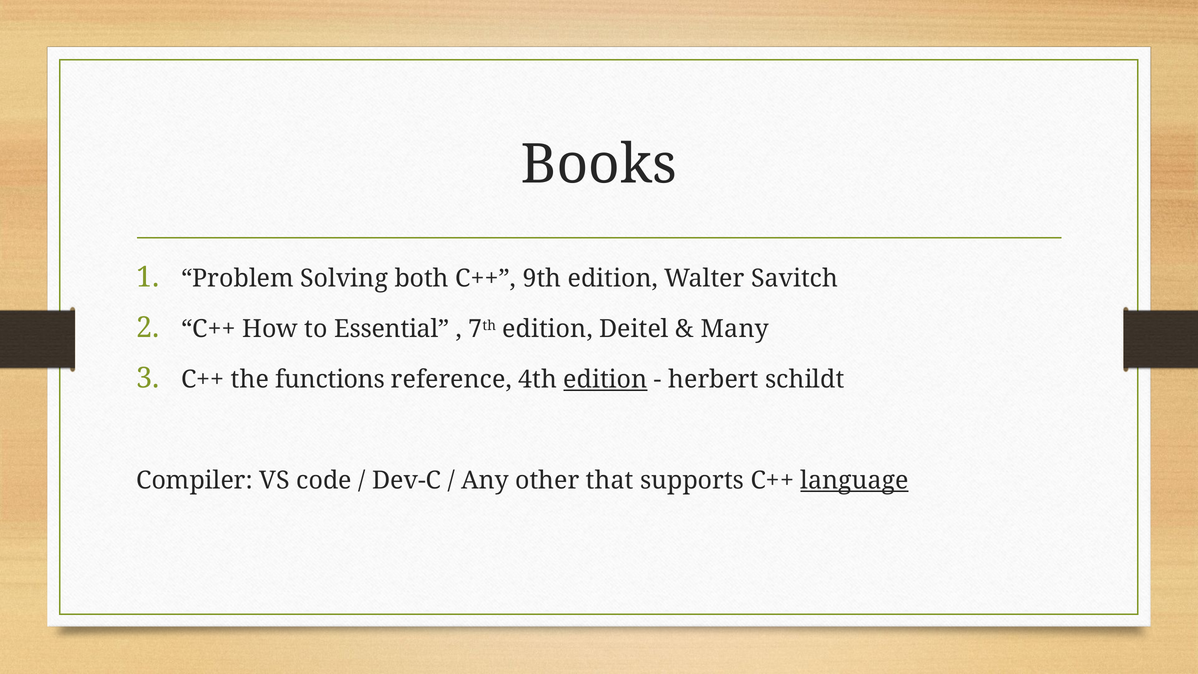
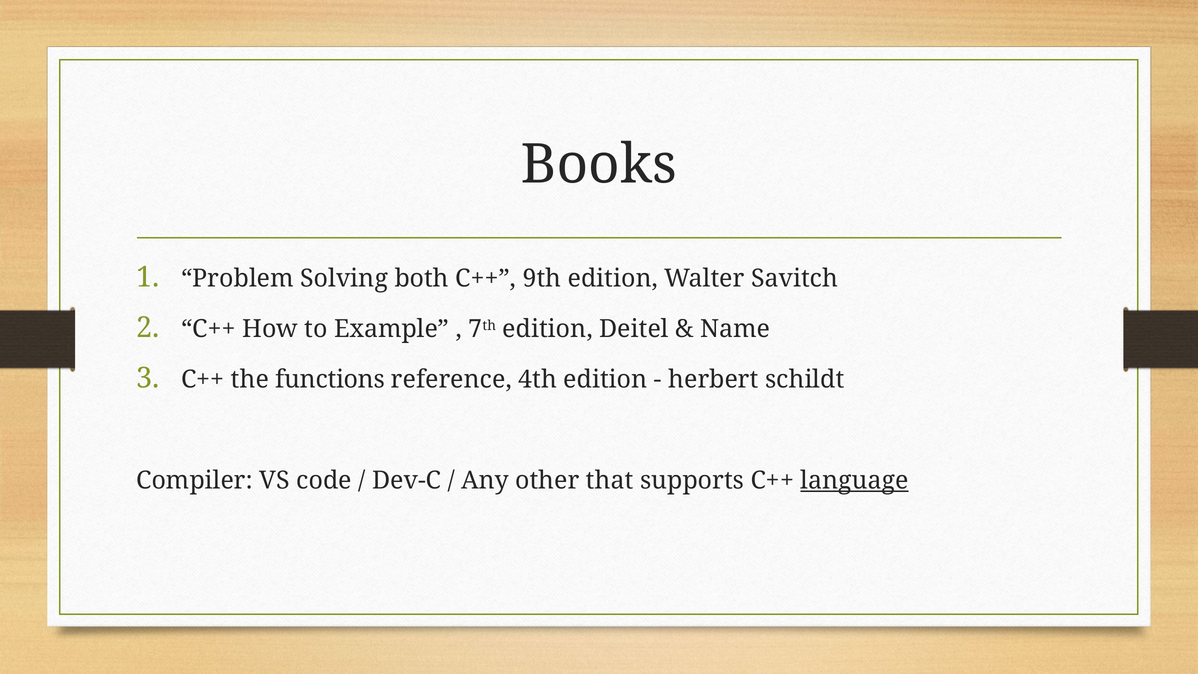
Essential: Essential -> Example (392, 329)
Many: Many -> Name (735, 329)
edition underline: present -> none (605, 379)
